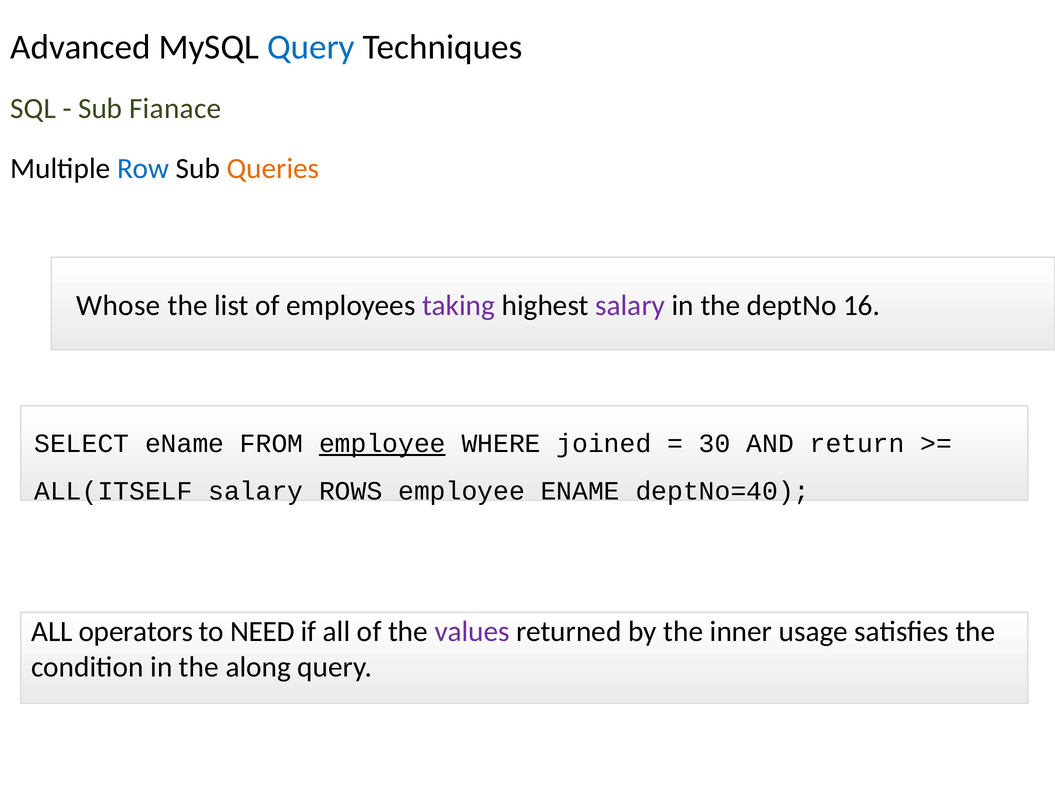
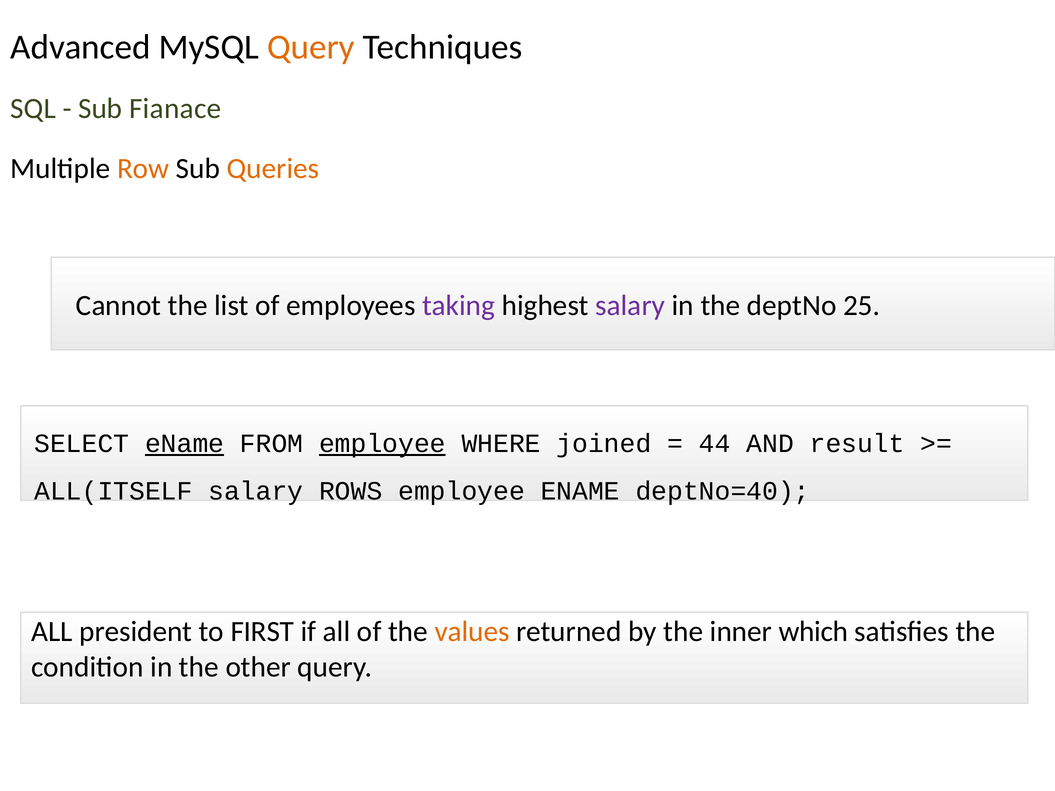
Query colour: blue -> orange (311, 47)
Row colour: blue -> orange (143, 168)
Whose: Whose -> Cannot (119, 306)
16: 16 -> 25 (862, 306)
eName underline: none -> present (185, 444)
30: 30 -> 44 (715, 444)
return: return -> result (857, 444)
operators: operators -> president (136, 632)
NEED: NEED -> FIRST (262, 632)
values colour: purple -> orange (472, 632)
usage: usage -> which (813, 632)
along: along -> other (258, 667)
